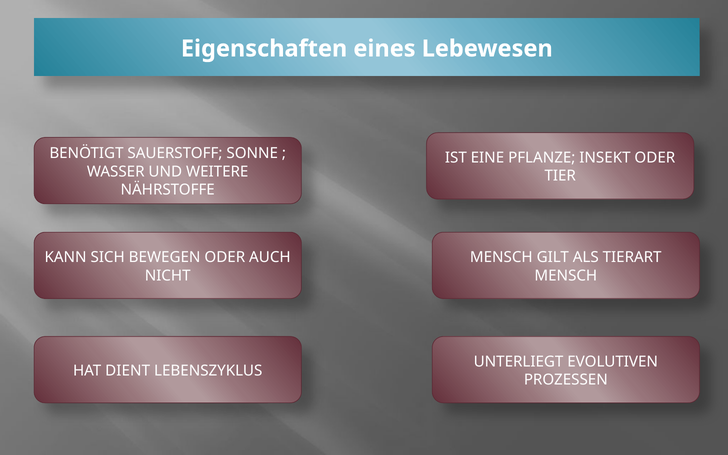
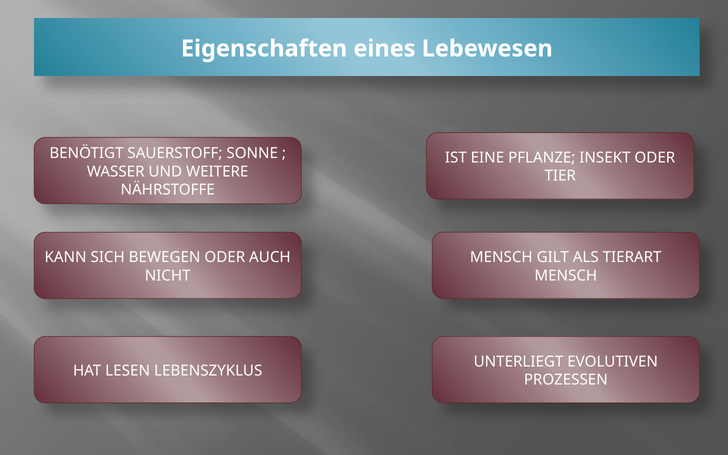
DIENT: DIENT -> LESEN (128, 370)
